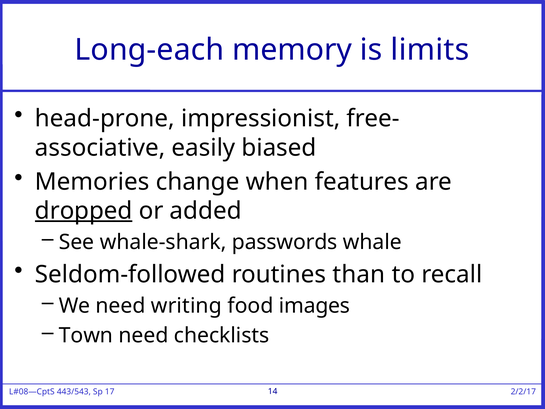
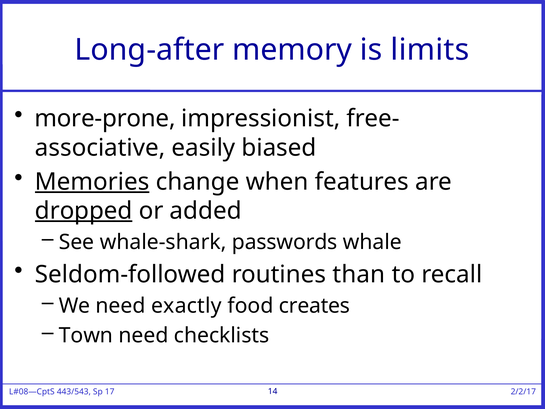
Long-each: Long-each -> Long-after (149, 50)
head-prone: head-prone -> more-prone (105, 119)
Memories underline: none -> present (92, 182)
writing: writing -> exactly (186, 306)
images: images -> creates (315, 306)
